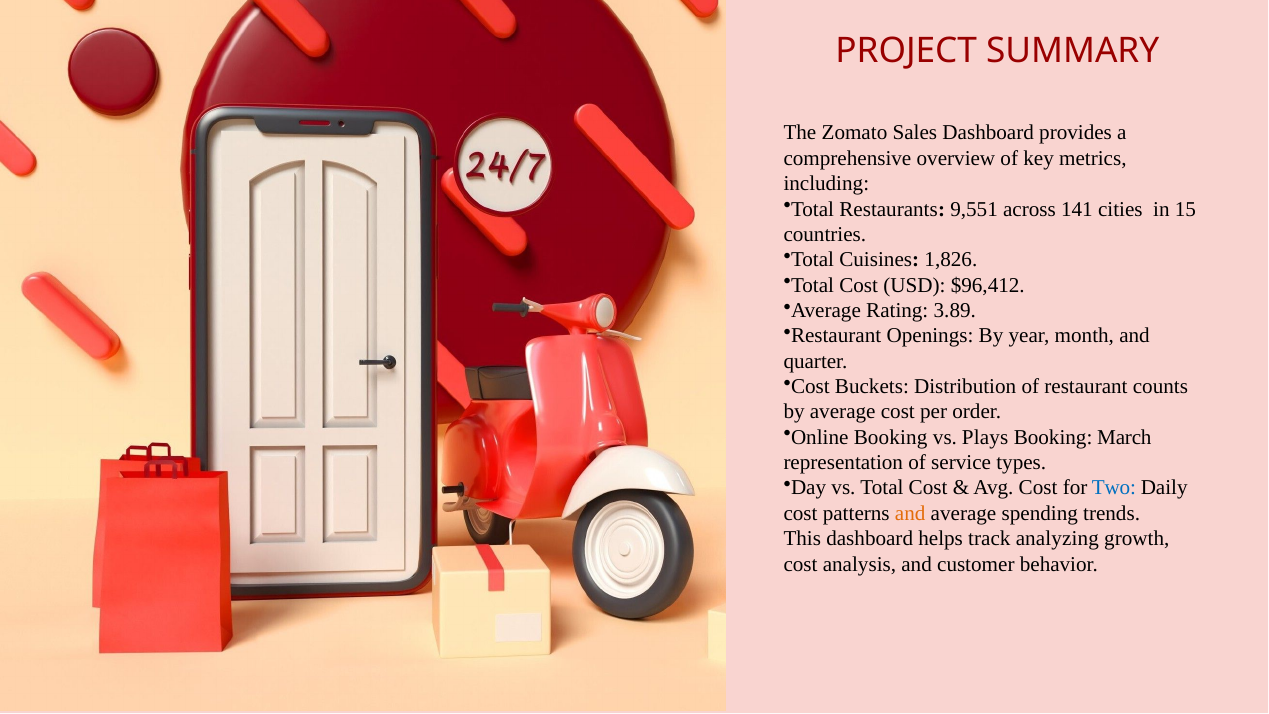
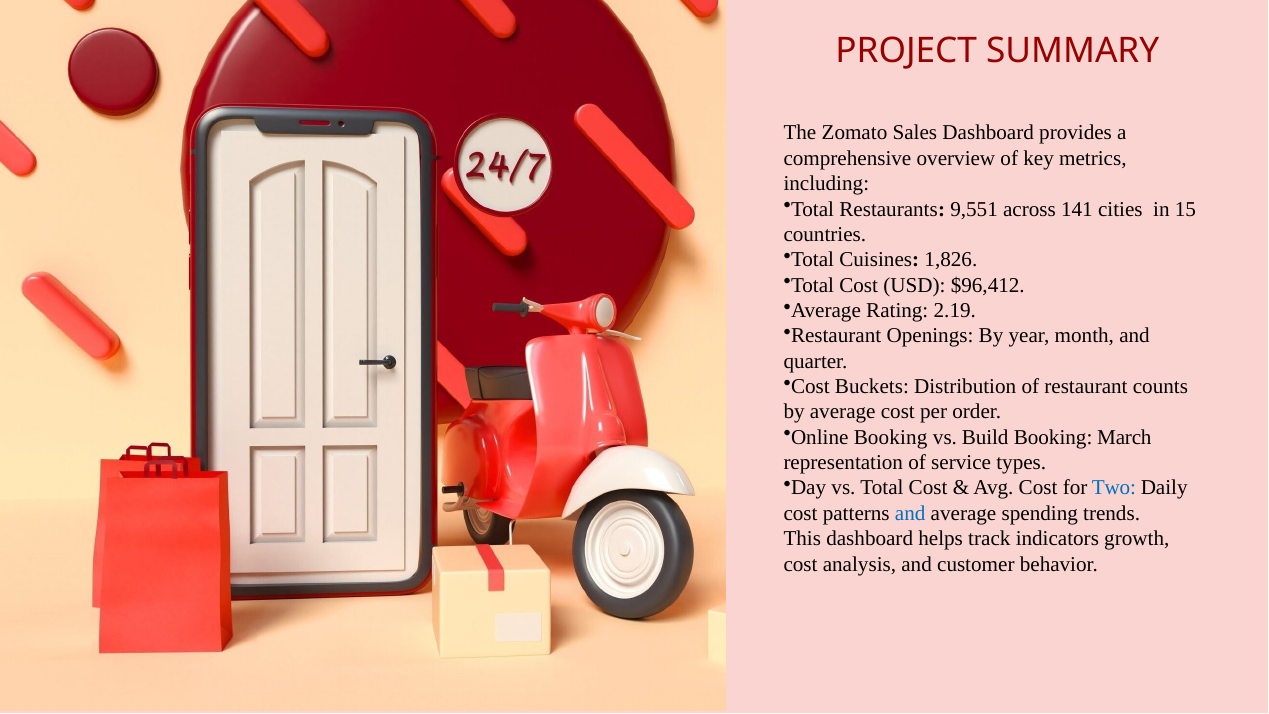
3.89: 3.89 -> 2.19 (955, 311)
Plays: Plays -> Build (985, 437)
and colour: orange -> blue (910, 513)
analyzing: analyzing -> indicators (1057, 539)
